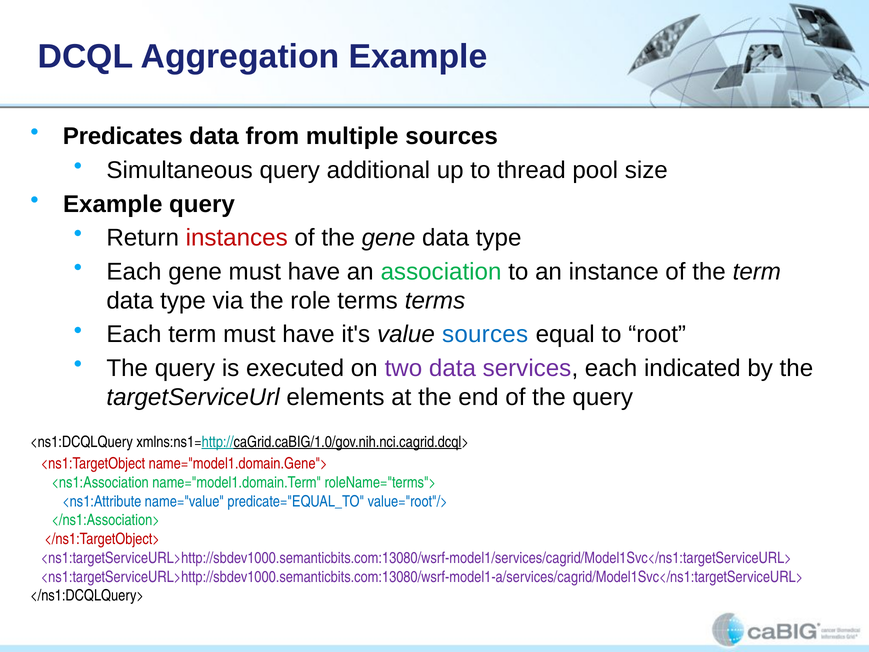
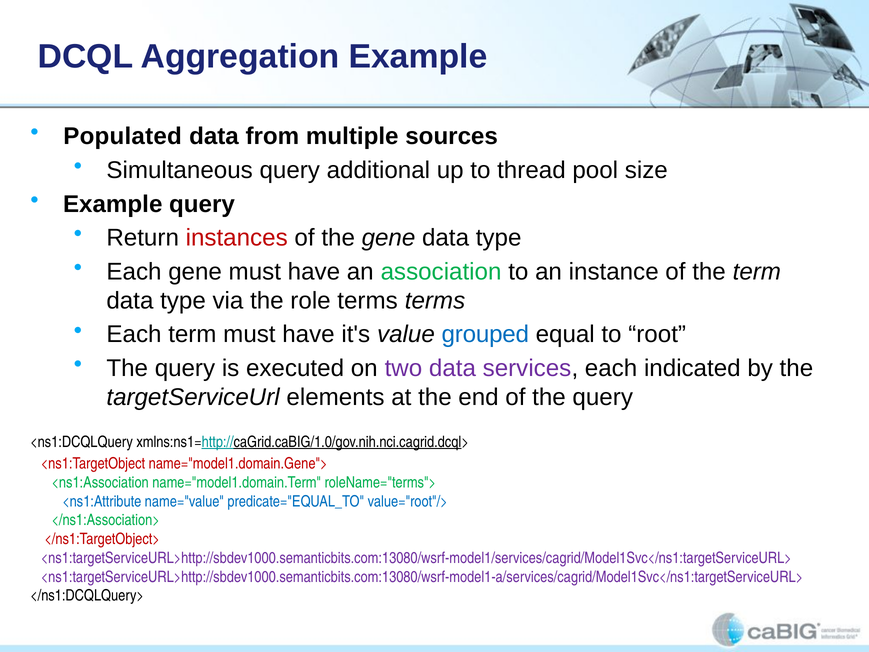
Predicates: Predicates -> Populated (123, 136)
value sources: sources -> grouped (485, 334)
